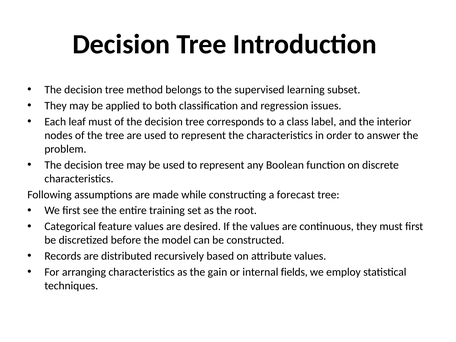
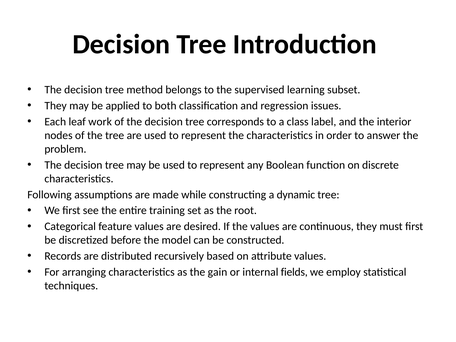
leaf must: must -> work (100, 122)
forecast: forecast -> dynamic (296, 195)
